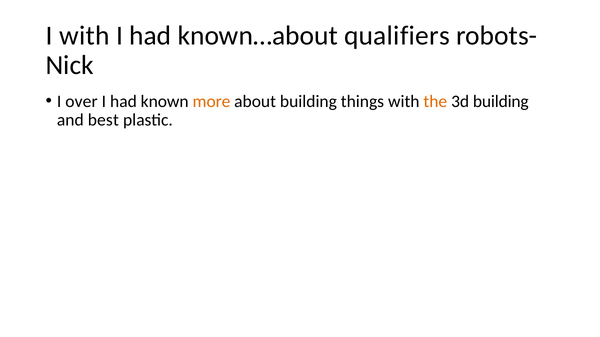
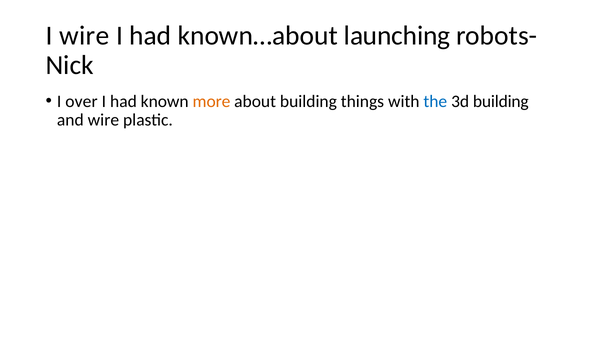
I with: with -> wire (84, 36)
qualifiers: qualifiers -> launching (397, 36)
the colour: orange -> blue (435, 101)
and best: best -> wire (103, 120)
